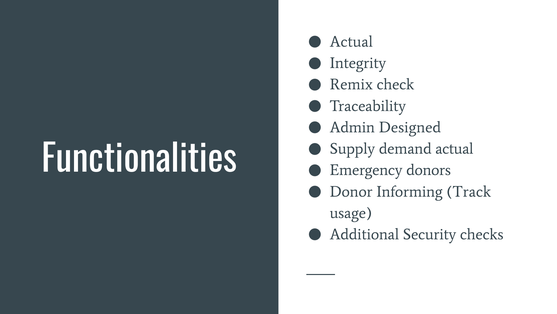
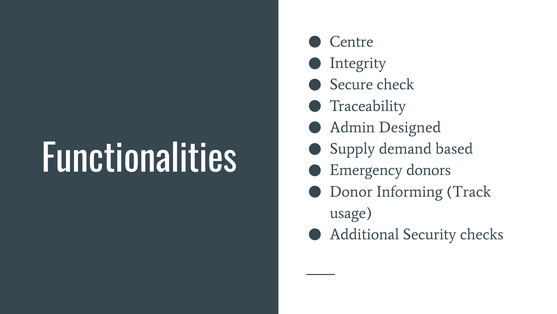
Actual: Actual -> Centre (351, 42)
Remix: Remix -> Secure (351, 84)
demand actual: actual -> based (454, 148)
